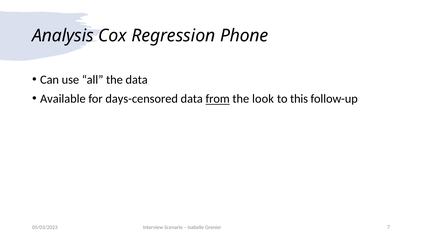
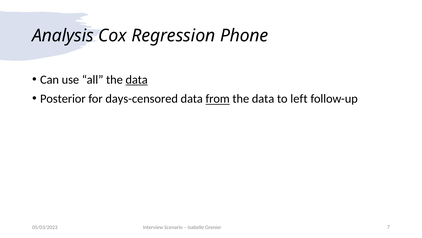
data underline: none -> present (137, 79)
Available: Available -> Posterior (63, 99)
look: look -> data (263, 99)
this: this -> left (299, 99)
